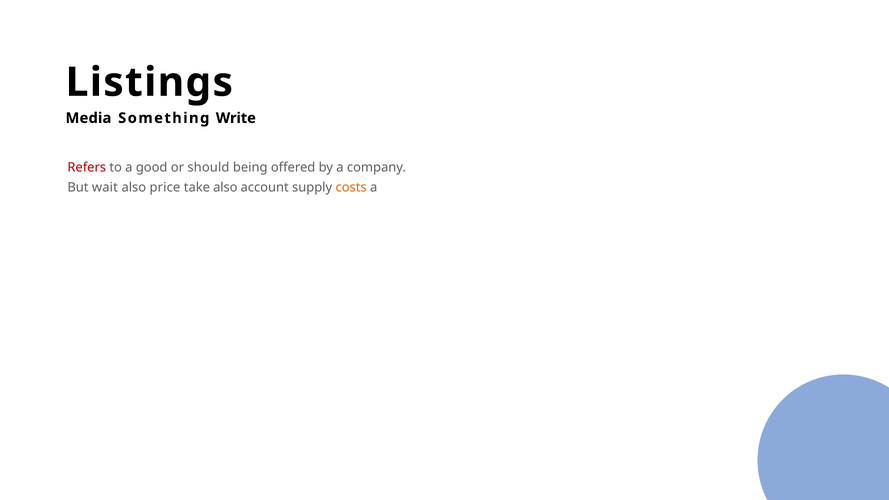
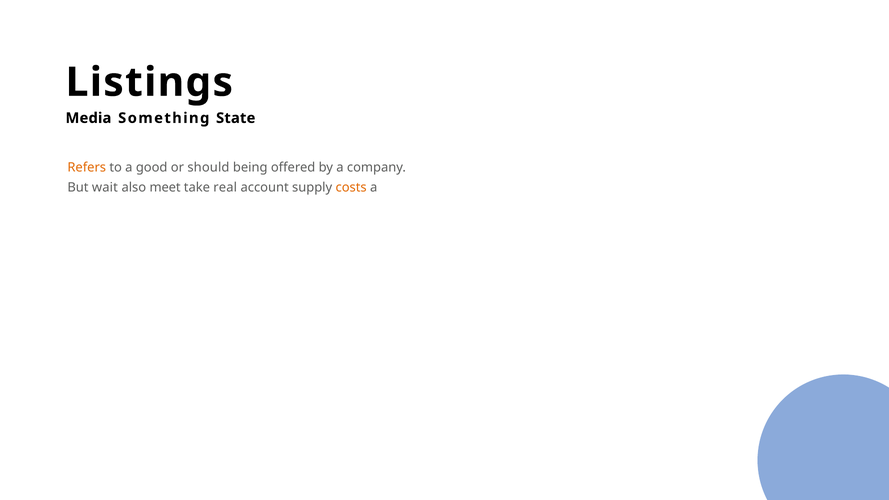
Write: Write -> State (236, 118)
Refers colour: red -> orange (87, 168)
price: price -> meet (165, 188)
take also: also -> real (225, 188)
